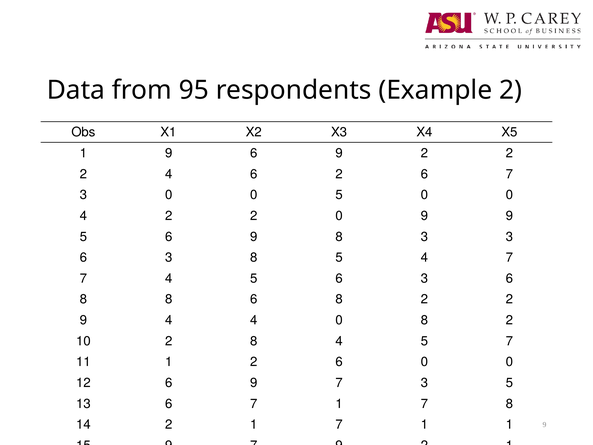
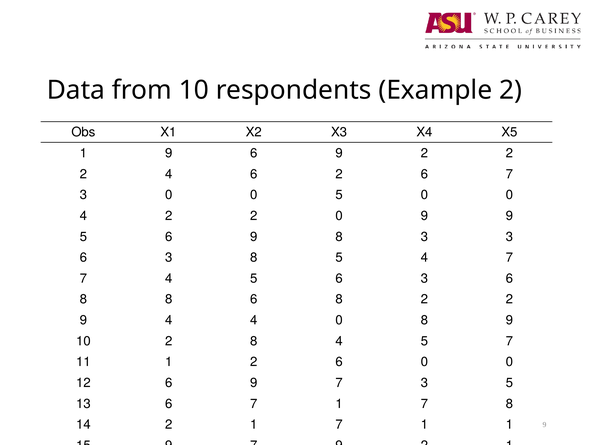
from 95: 95 -> 10 (194, 90)
0 8 2: 2 -> 9 (510, 320)
